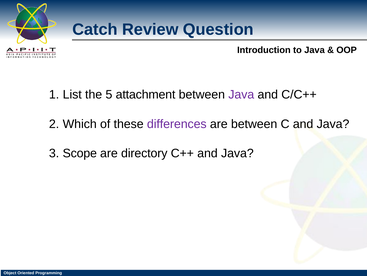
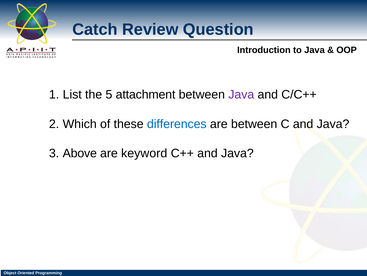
differences colour: purple -> blue (177, 124)
Scope: Scope -> Above (80, 153)
directory: directory -> keyword (144, 153)
